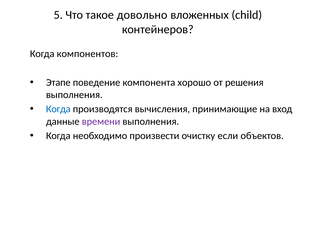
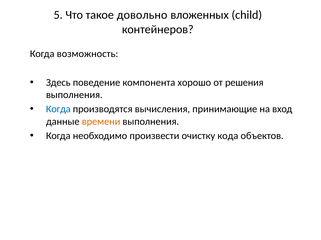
компонентов: компонентов -> возможность (88, 54)
Этапе: Этапе -> Здесь (58, 83)
времени colour: purple -> orange (101, 122)
если: если -> кода (228, 136)
